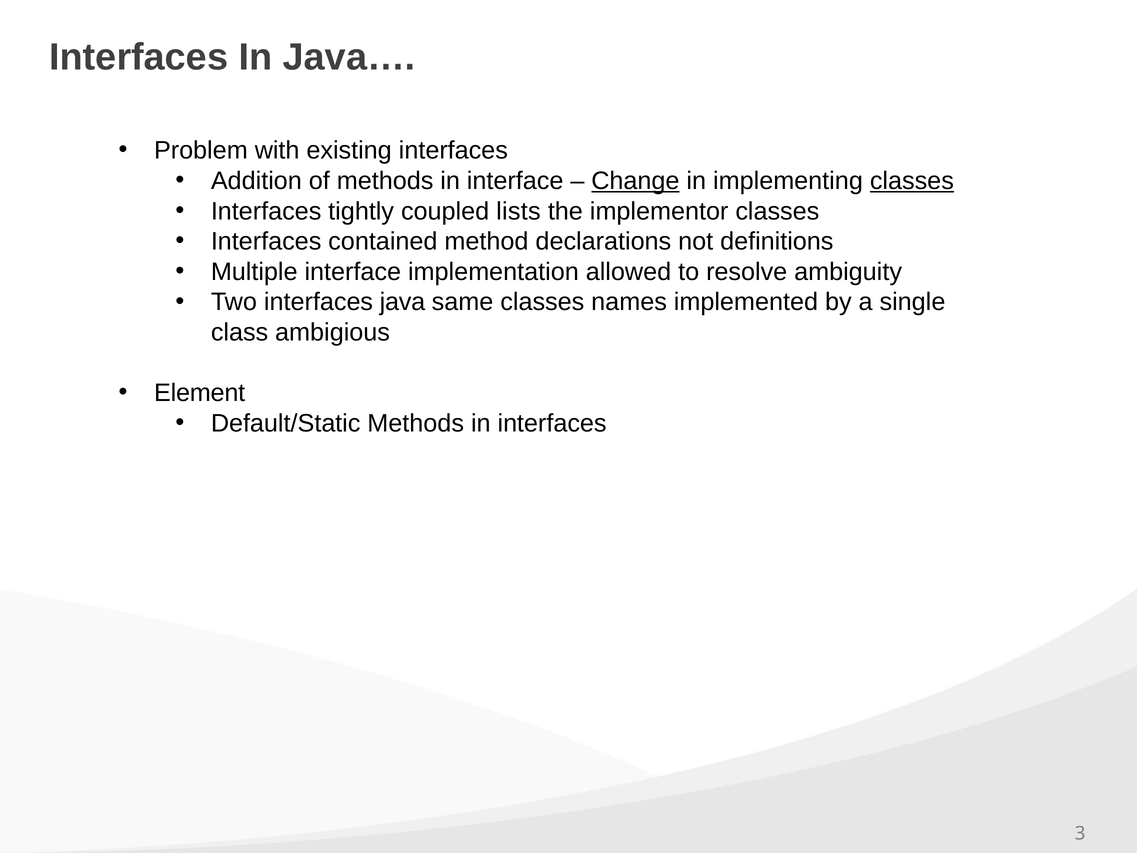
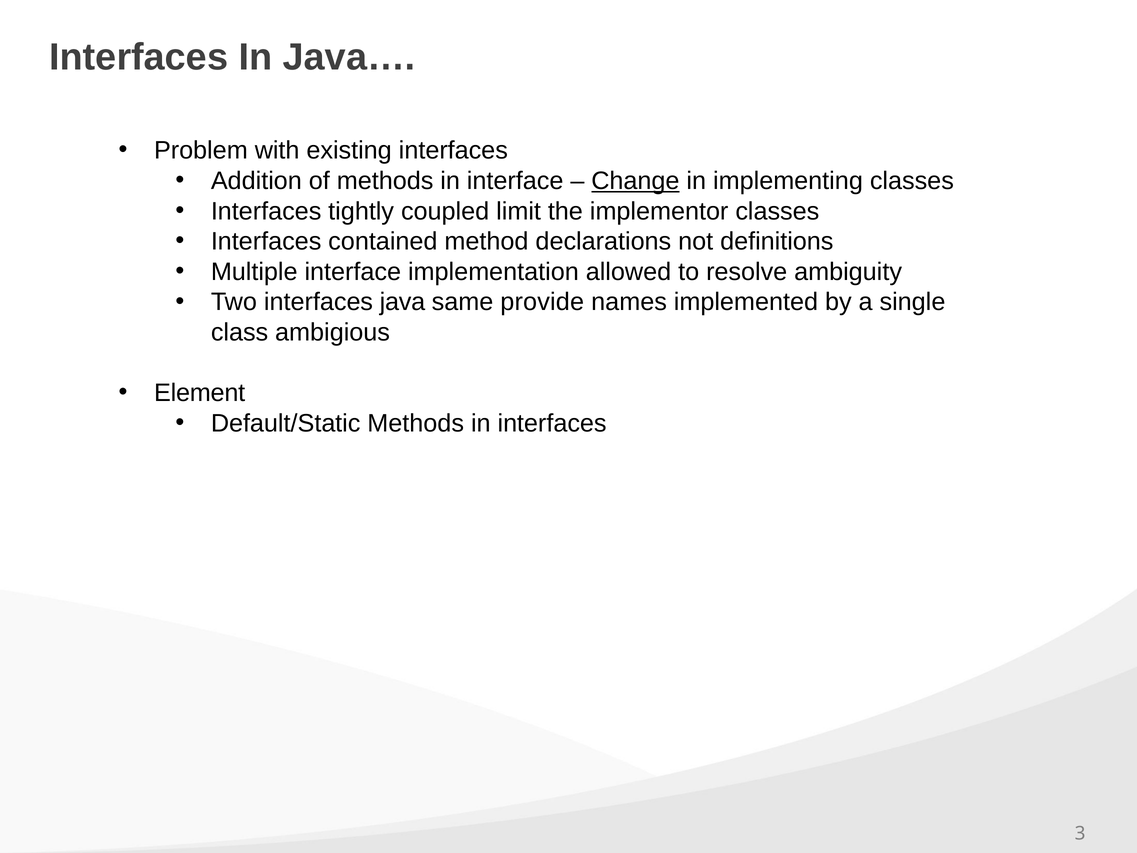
classes underline: present -> none (912, 181)
lists: lists -> limit (519, 211)
same classes: classes -> provide (542, 302)
